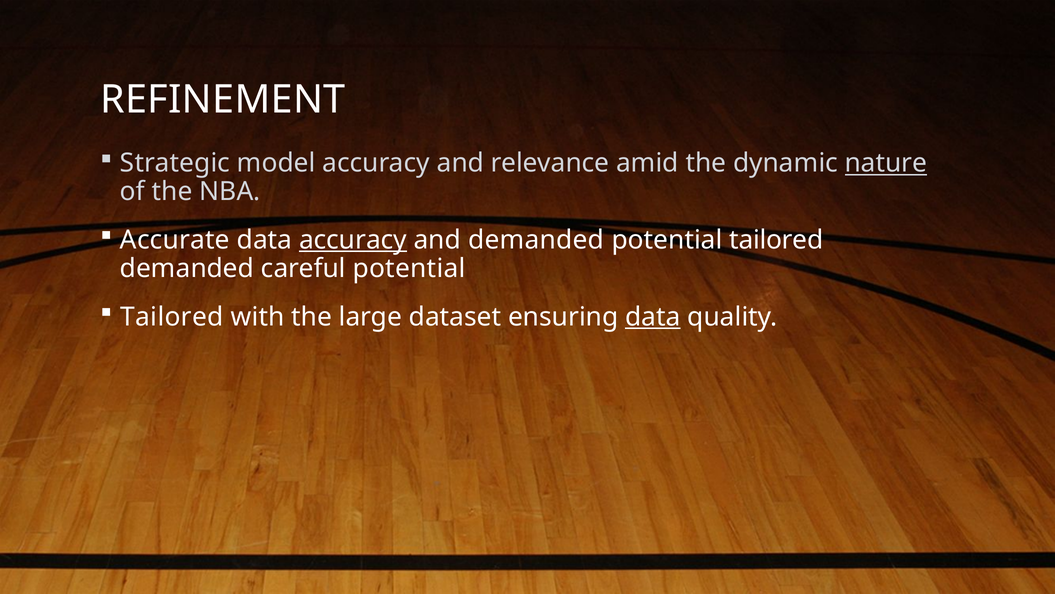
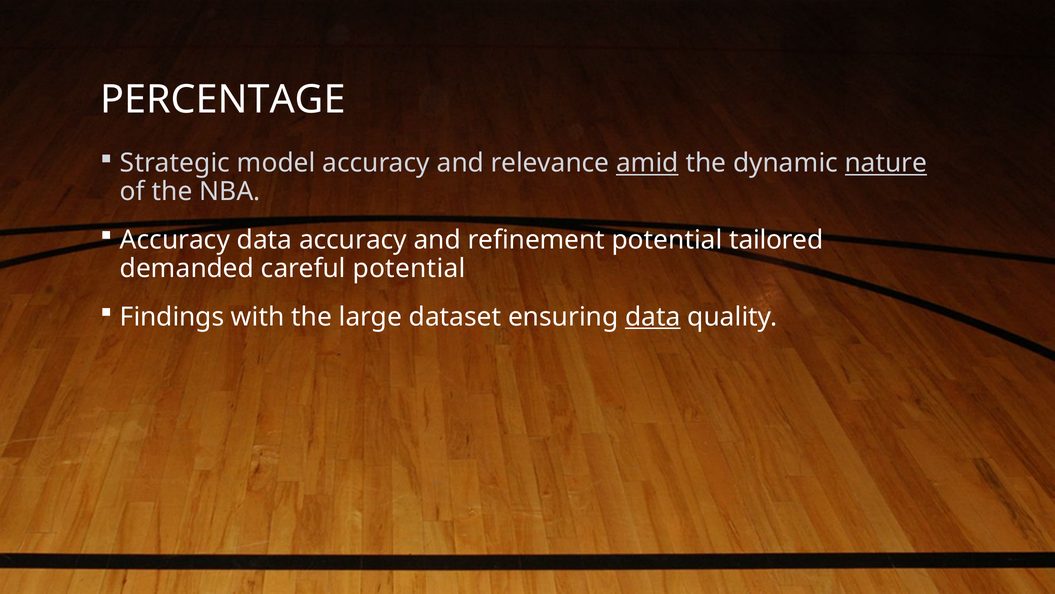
REFINEMENT: REFINEMENT -> PERCENTAGE (223, 100)
amid underline: none -> present (647, 163)
Accurate: Accurate -> Accuracy (175, 240)
accuracy underline: present -> none (353, 240)
and demanded: demanded -> refinement (536, 240)
Tailored: Tailored -> Findings (172, 317)
